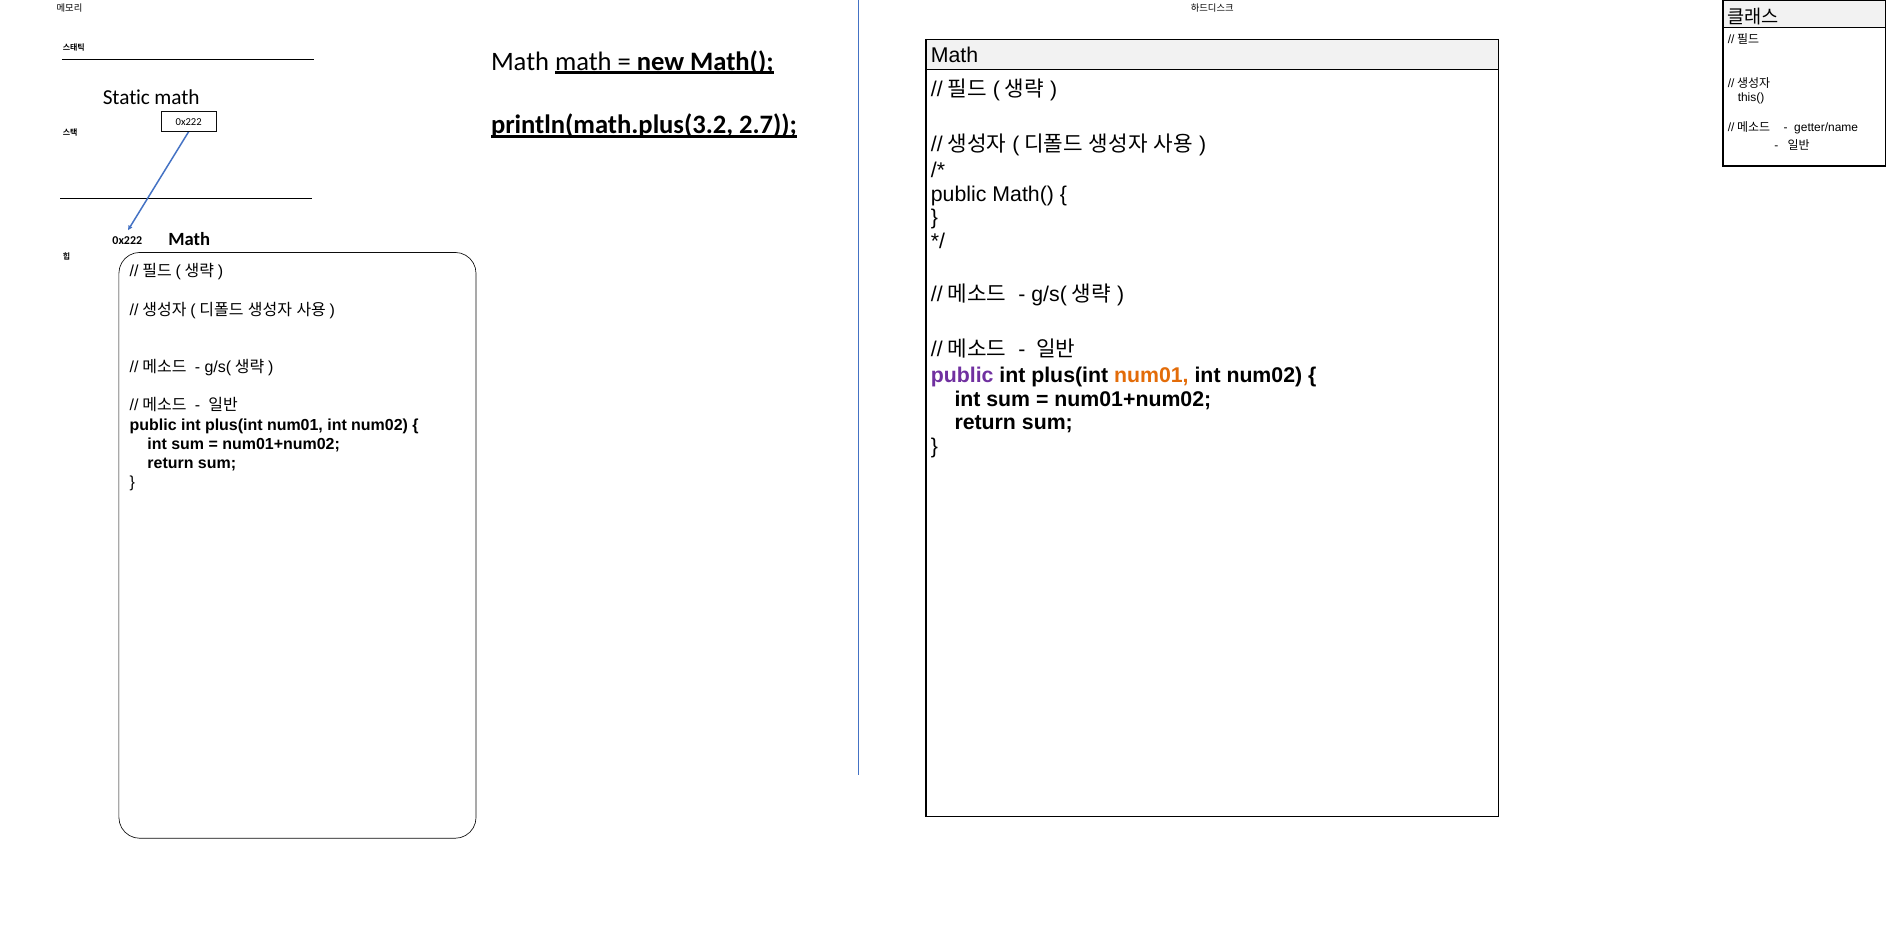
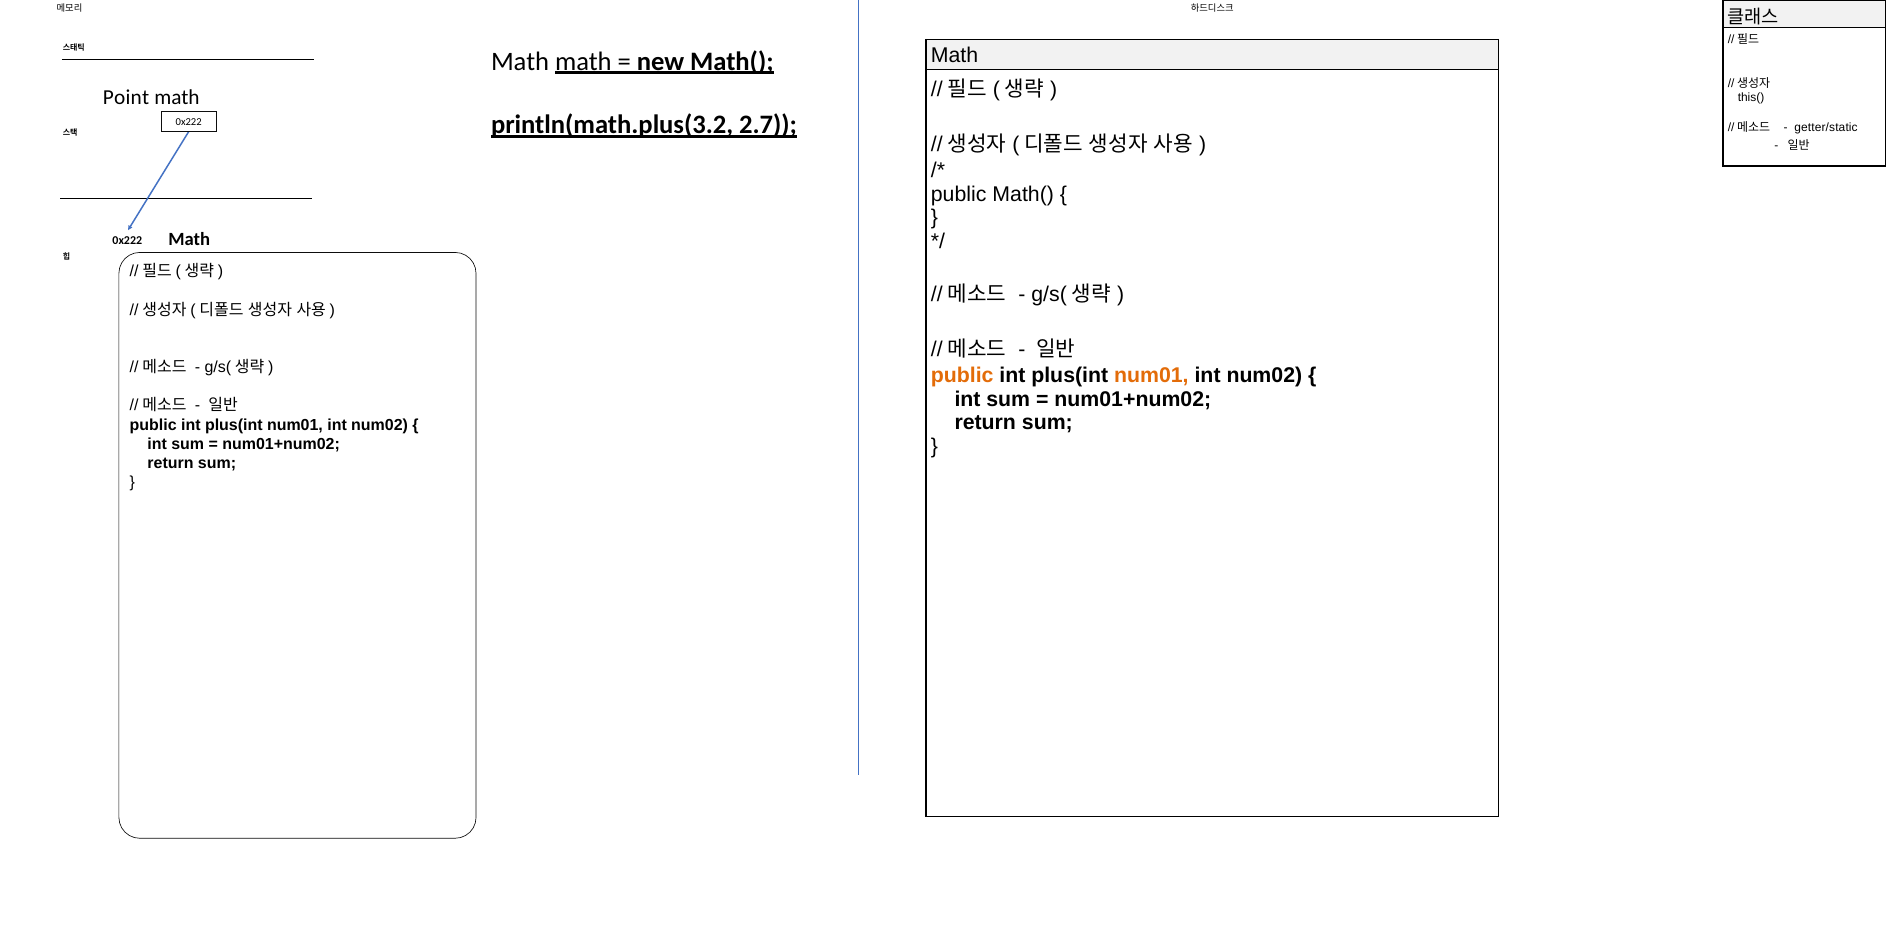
Static: Static -> Point (126, 97)
getter/name: getter/name -> getter/static (1826, 128)
public colour: purple -> orange (962, 375)
